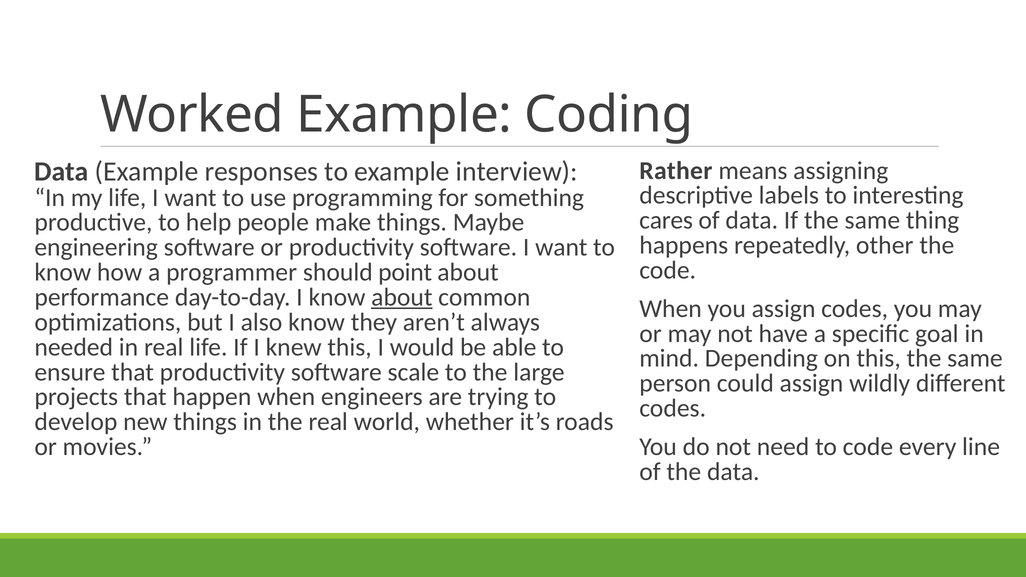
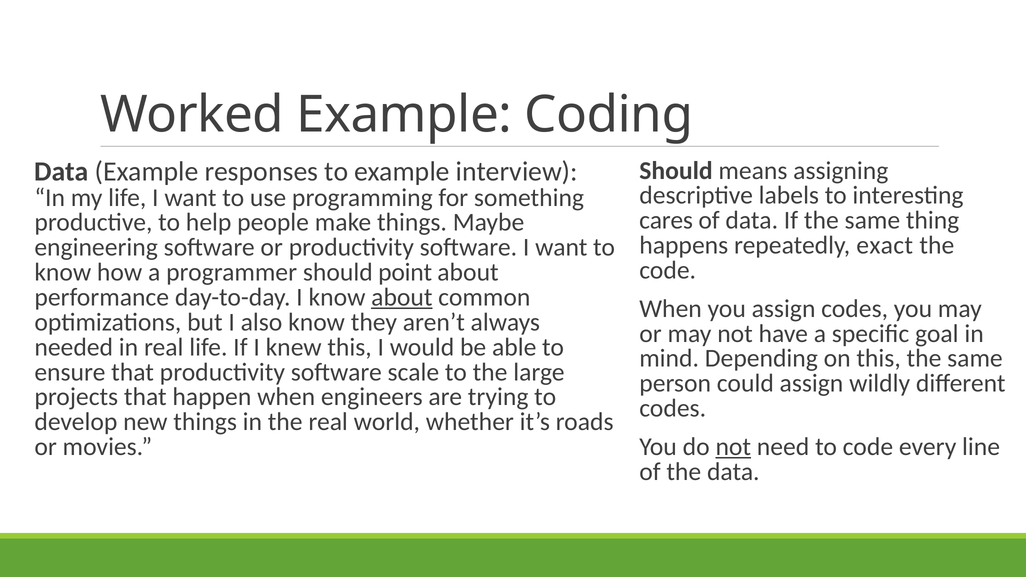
Rather: Rather -> Should (676, 171)
other: other -> exact (885, 245)
not underline: none -> present (733, 447)
